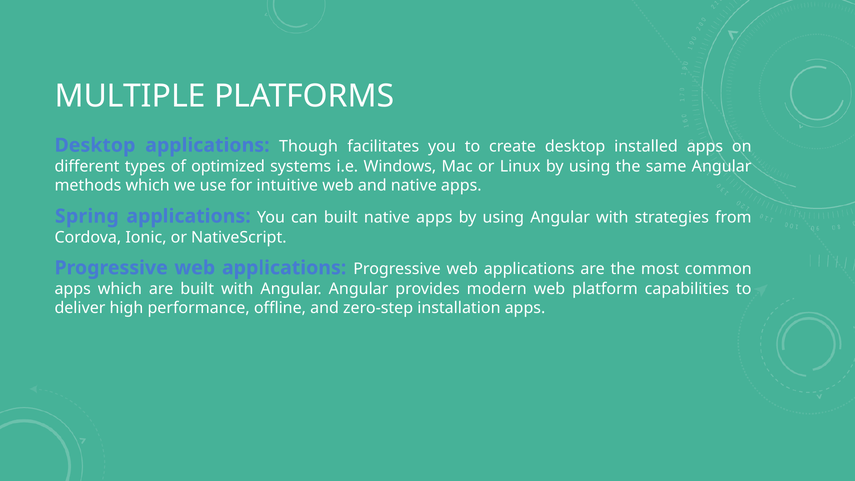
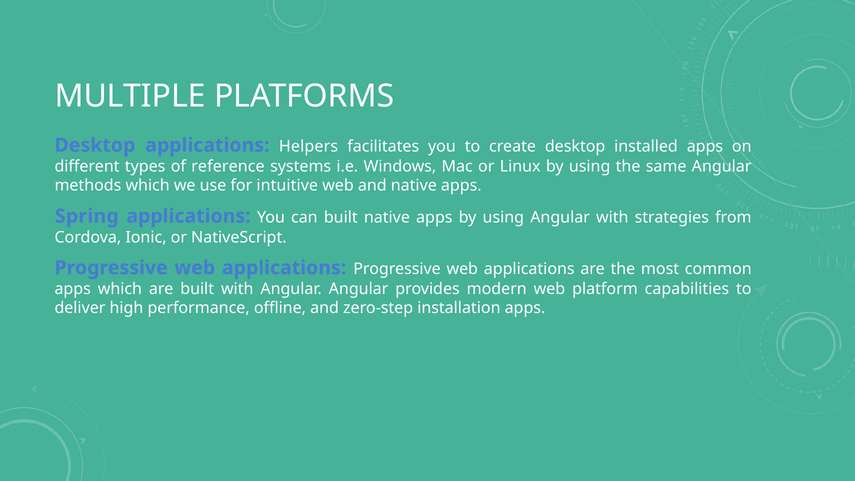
Though: Though -> Helpers (309, 146)
optimized: optimized -> reference (228, 166)
